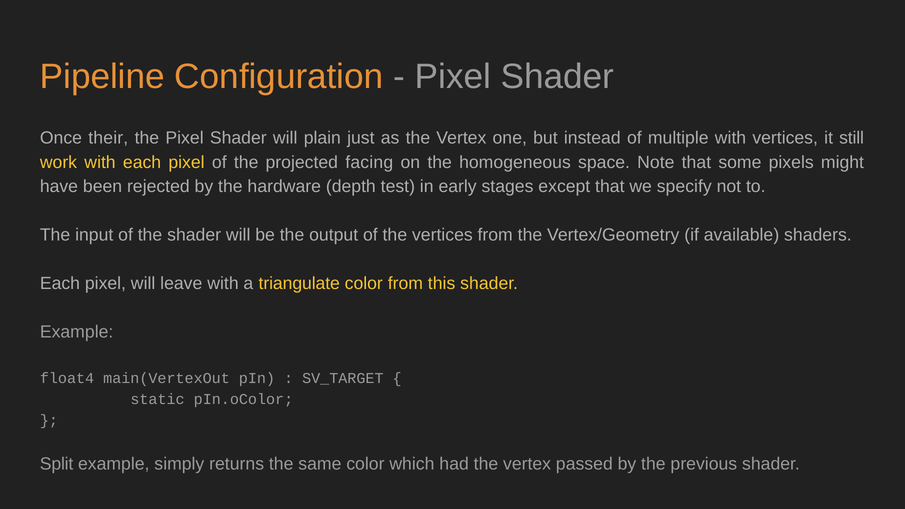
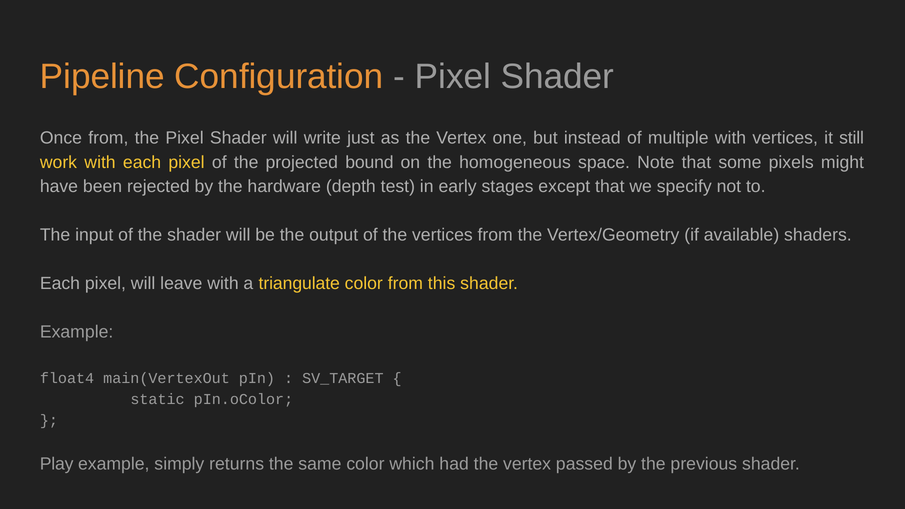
Once their: their -> from (108, 138)
plain: plain -> write (322, 138)
facing: facing -> bound (369, 162)
Split: Split -> Play (57, 464)
